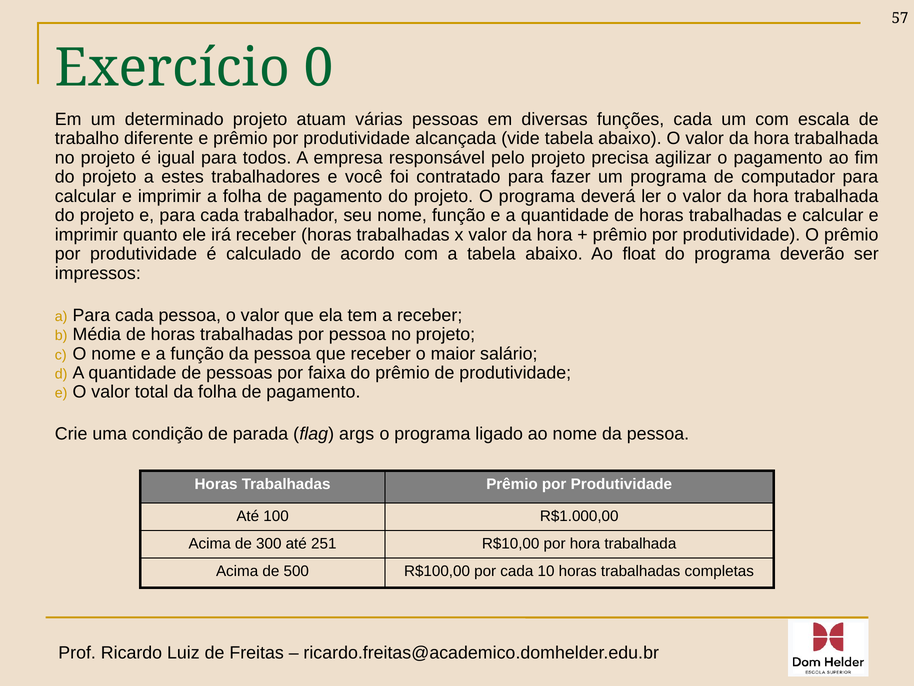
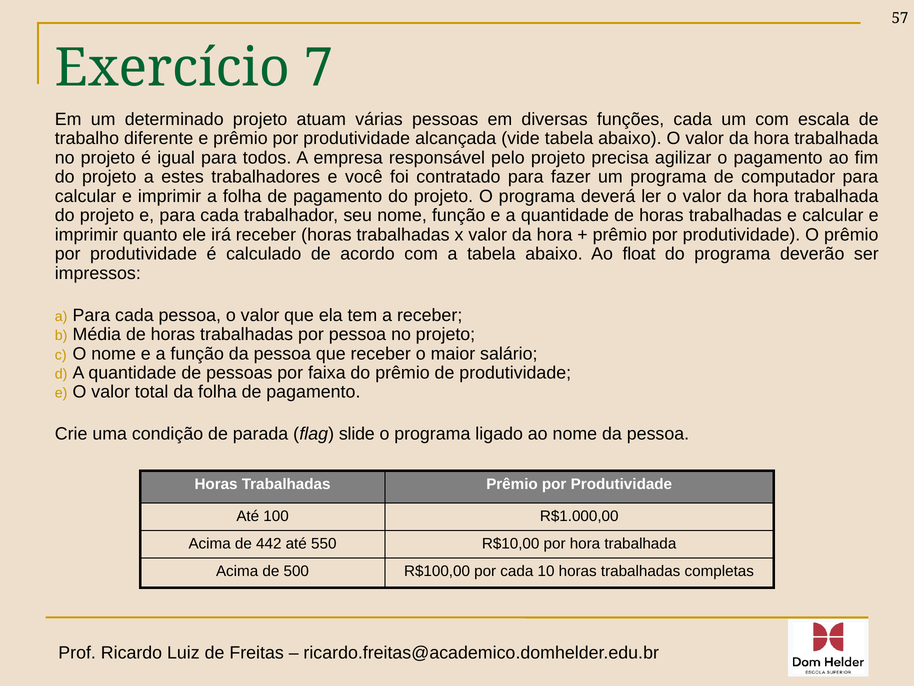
0: 0 -> 7 (319, 68)
args: args -> slide (357, 434)
300: 300 -> 442 (269, 543)
251: 251 -> 550 (324, 543)
